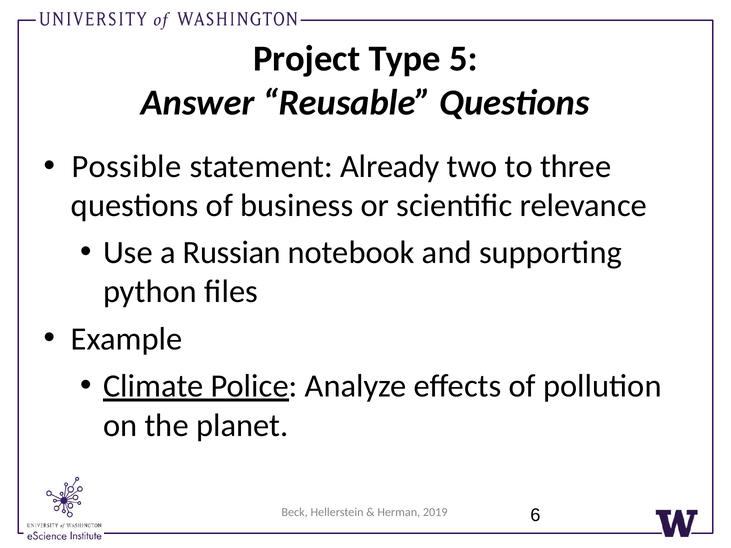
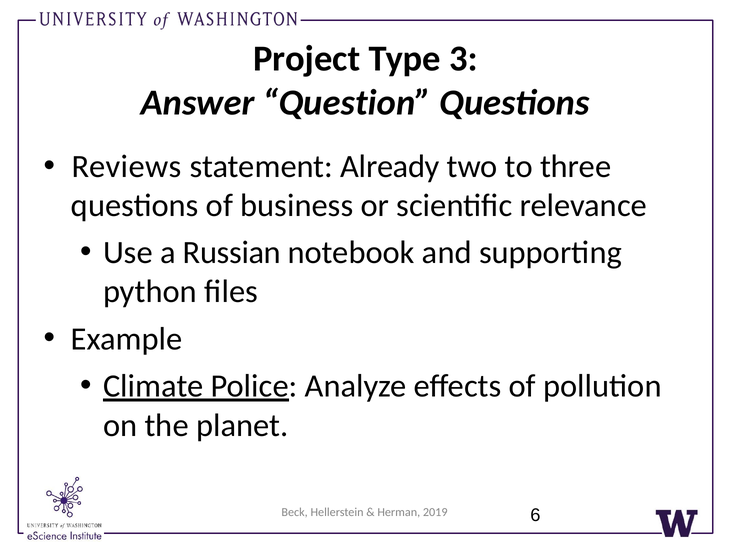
5: 5 -> 3 (463, 59)
Reusable: Reusable -> Question (347, 103)
Possible: Possible -> Reviews (126, 167)
